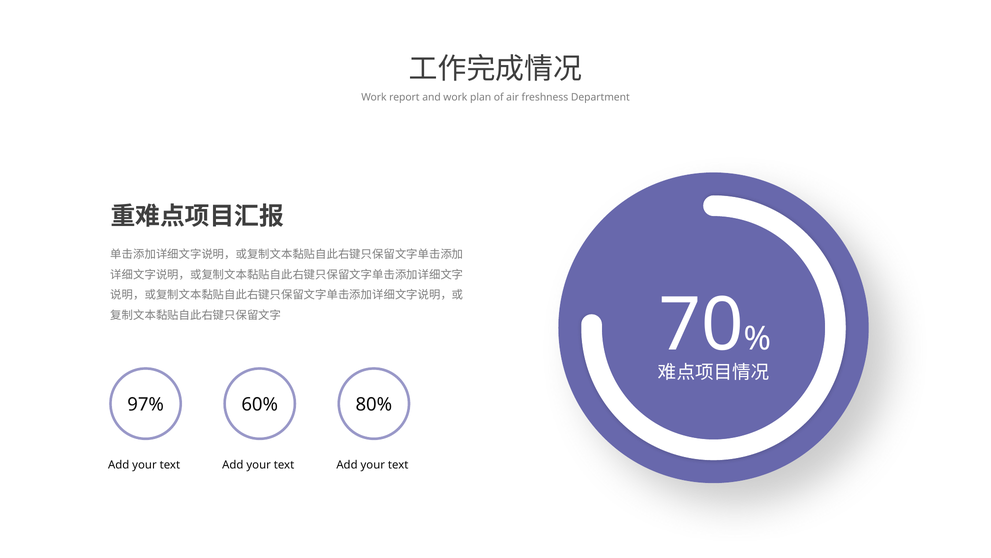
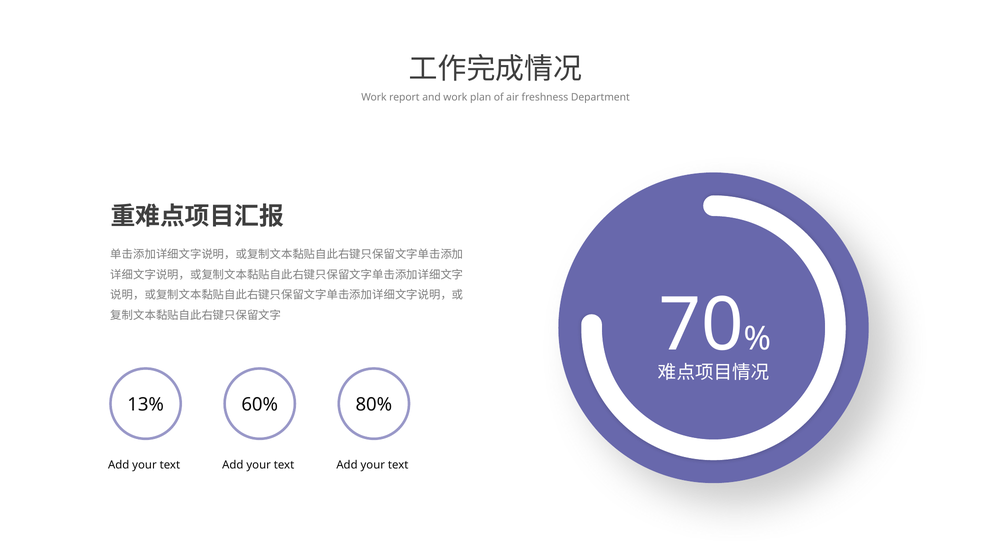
97%: 97% -> 13% (146, 404)
